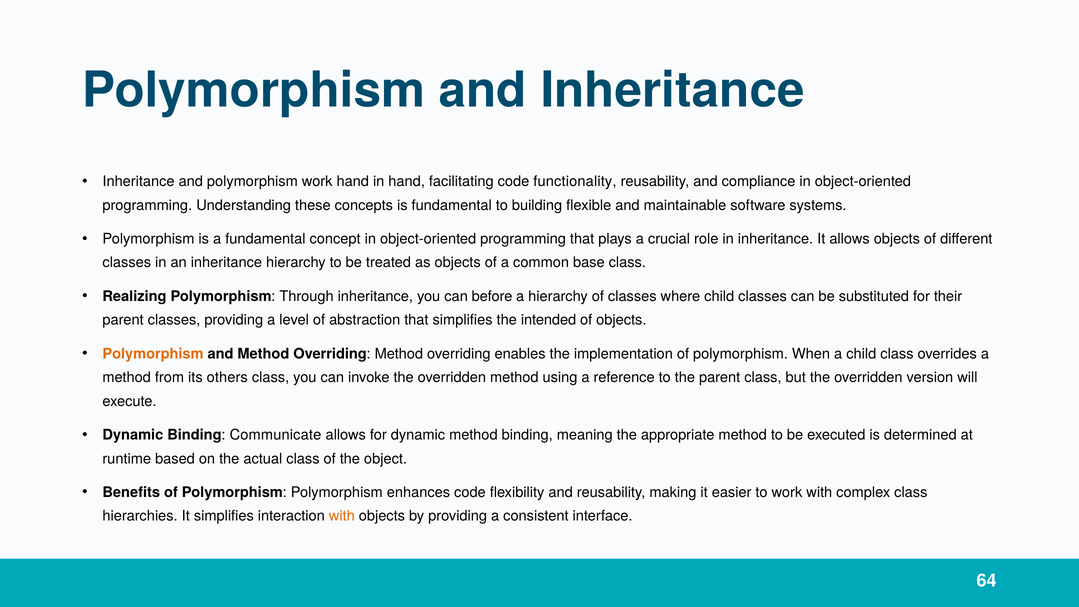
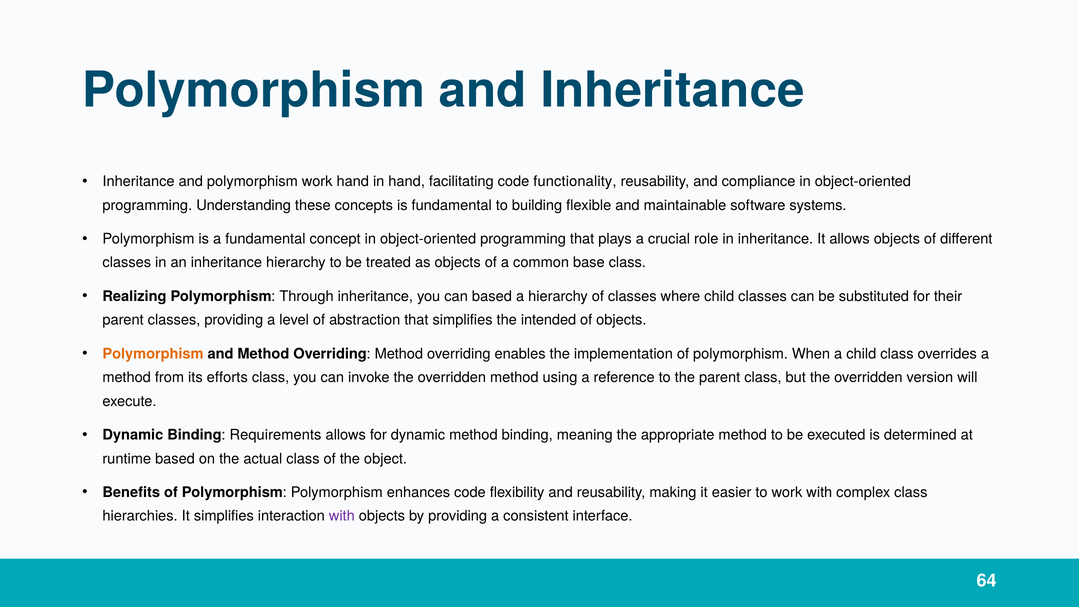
can before: before -> based (492, 296)
others: others -> efforts (227, 378)
Communicate: Communicate -> Requirements (275, 435)
with colour: orange -> purple (342, 516)
